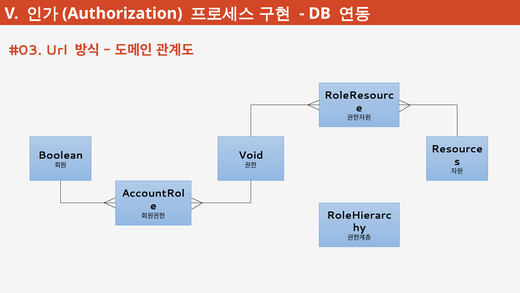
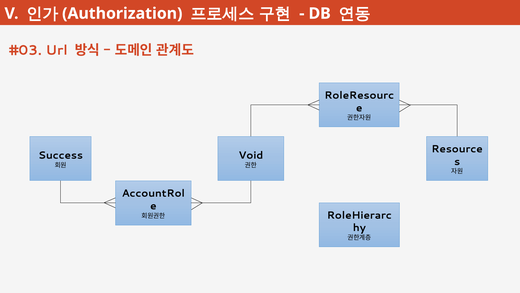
Boolean: Boolean -> Success (61, 155)
